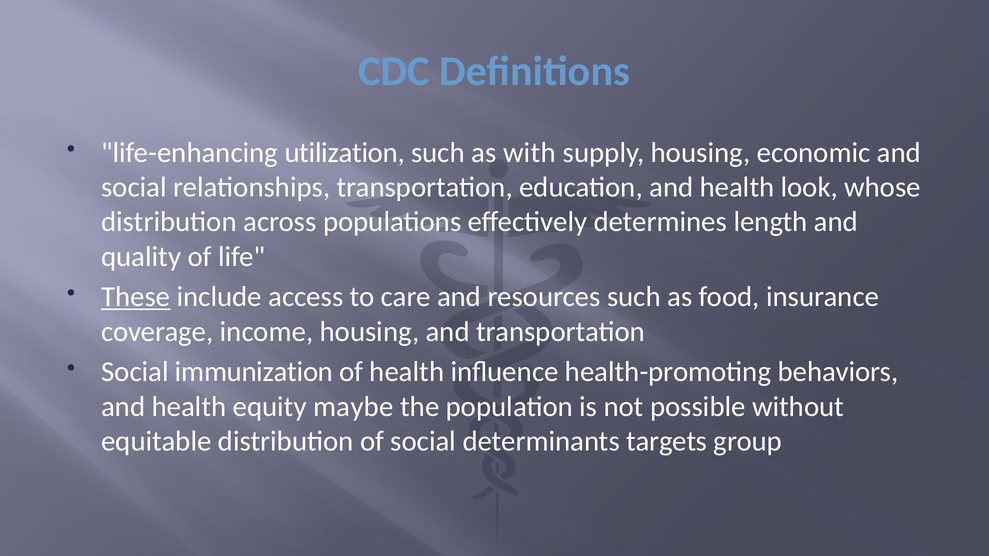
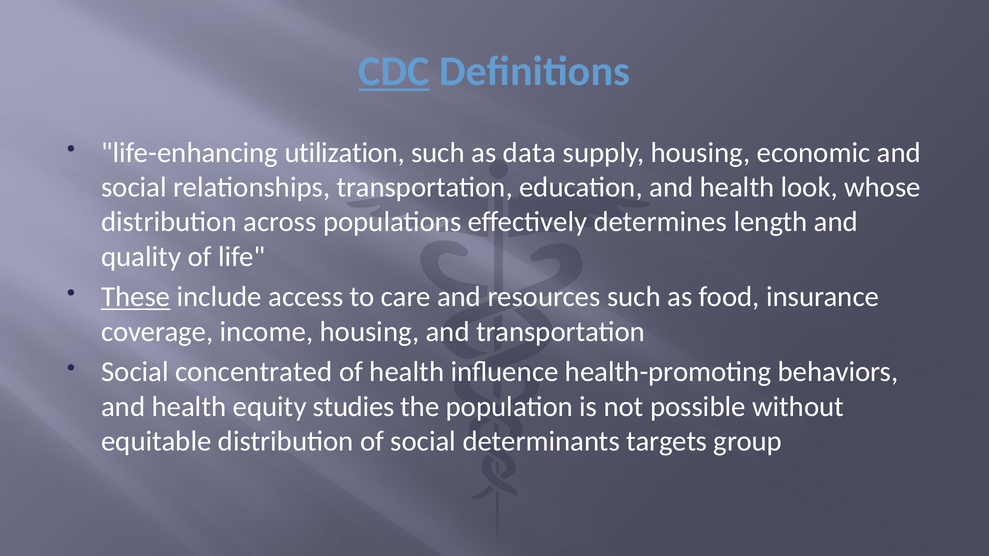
CDC underline: none -> present (394, 72)
with: with -> data (530, 153)
immunization: immunization -> concentrated (254, 372)
maybe: maybe -> studies (354, 407)
